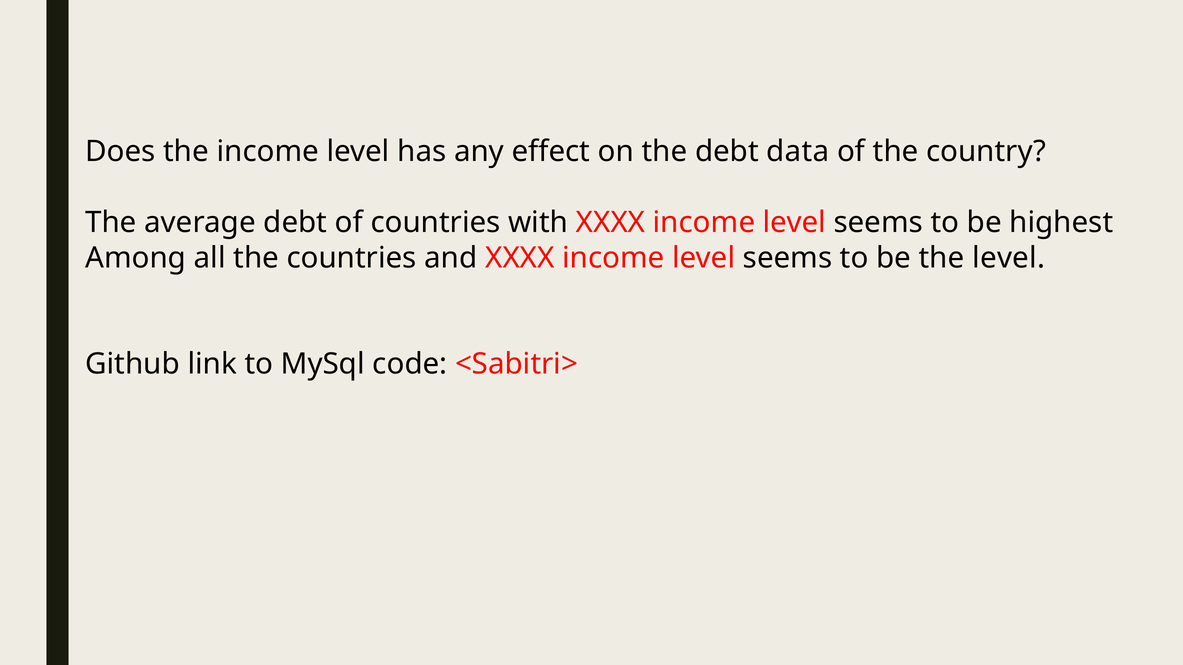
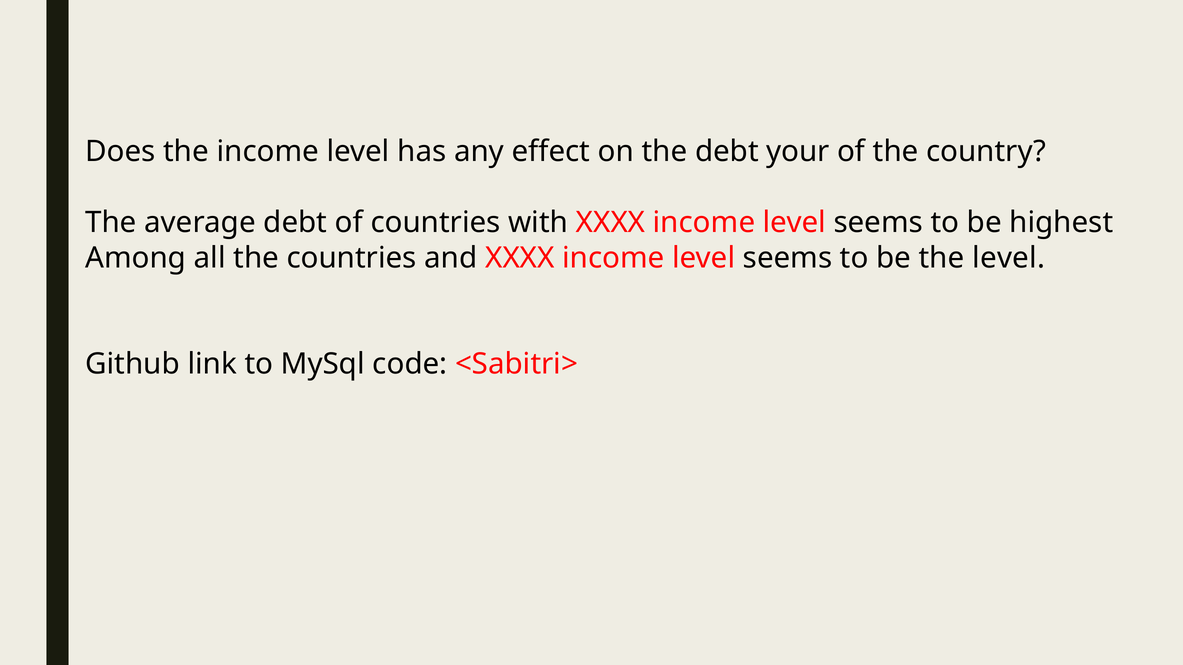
data: data -> your (798, 151)
